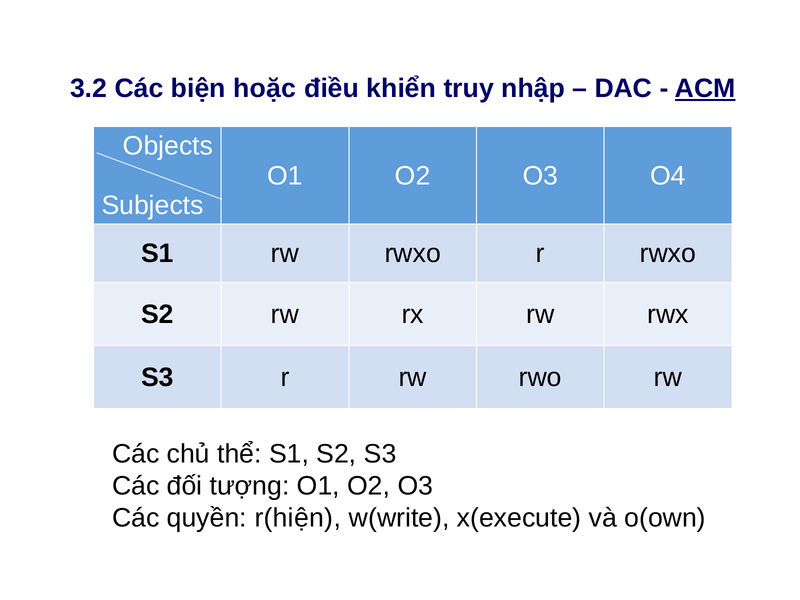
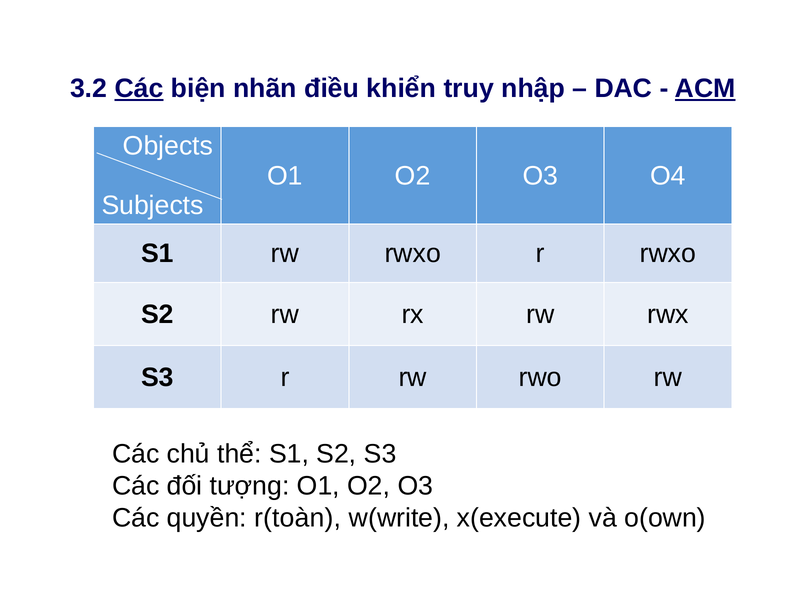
Các underline: none -> present (139, 89)
hoặc: hoặc -> nhãn (265, 89)
r(hiện: r(hiện -> r(toàn (298, 518)
